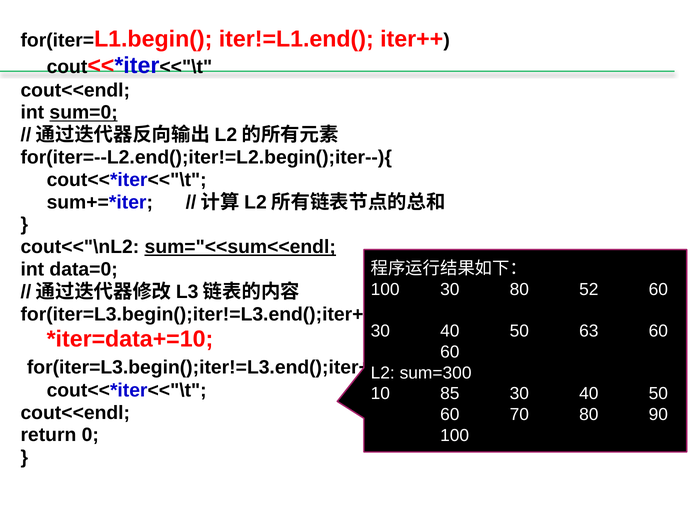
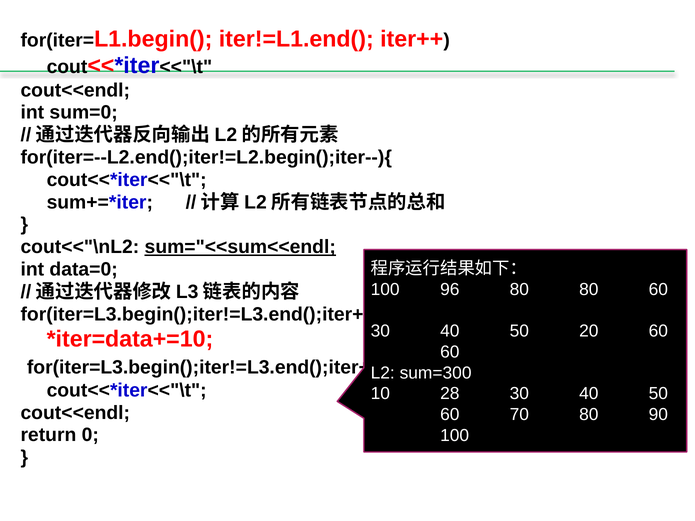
sum=0 underline: present -> none (84, 113)
100 30: 30 -> 96 (450, 290)
80 52: 52 -> 80 (589, 290)
63: 63 -> 20 (589, 331)
85: 85 -> 28 (450, 394)
